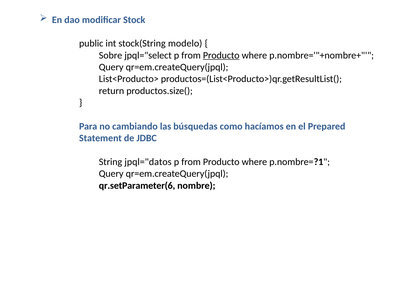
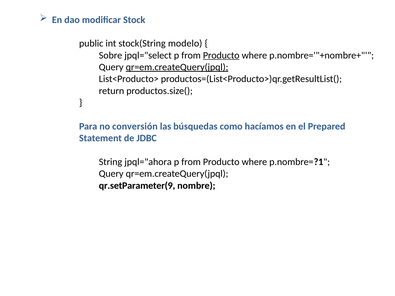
qr=em.createQuery(jpql underline: none -> present (177, 67)
cambiando: cambiando -> conversión (135, 126)
jpql="datos: jpql="datos -> jpql="ahora (148, 162)
qr.setParameter(6: qr.setParameter(6 -> qr.setParameter(9 (137, 186)
